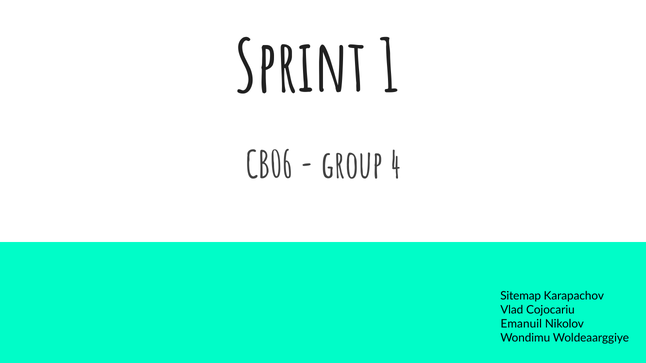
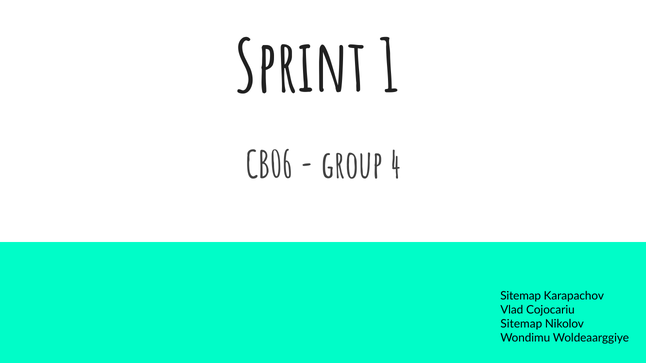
Emanuil: Emanuil -> Sitemap (521, 324)
